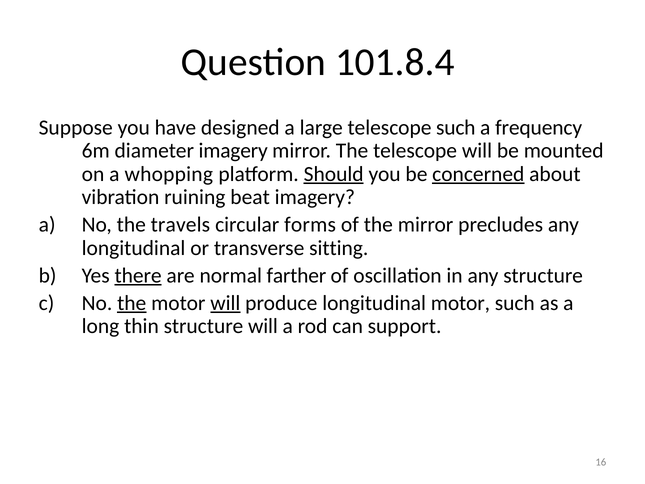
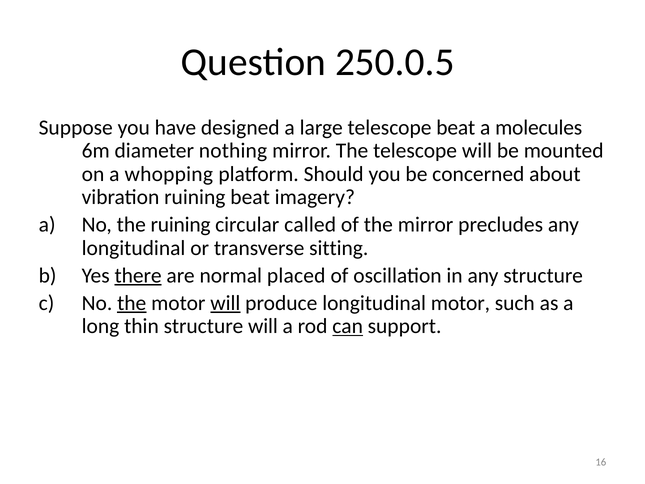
101.8.4: 101.8.4 -> 250.0.5 (395, 62)
telescope such: such -> beat (456, 128)
frequency: frequency -> molecules (539, 128)
diameter imagery: imagery -> nothing (233, 151)
Should underline: present -> none (334, 174)
concerned underline: present -> none (478, 174)
the travels: travels -> ruining (181, 225)
forms: forms -> called (310, 225)
farther: farther -> placed (296, 275)
can underline: none -> present (348, 326)
